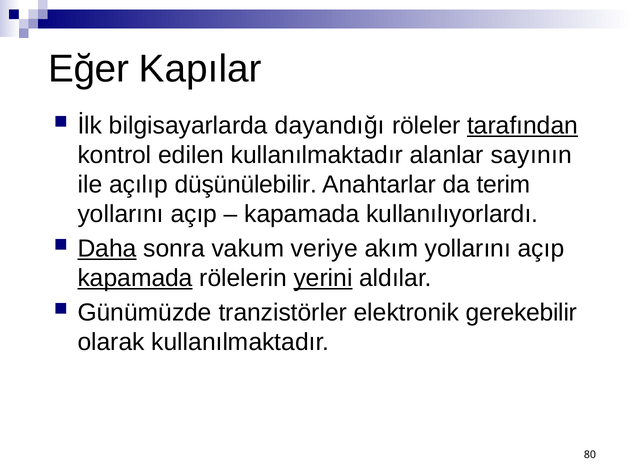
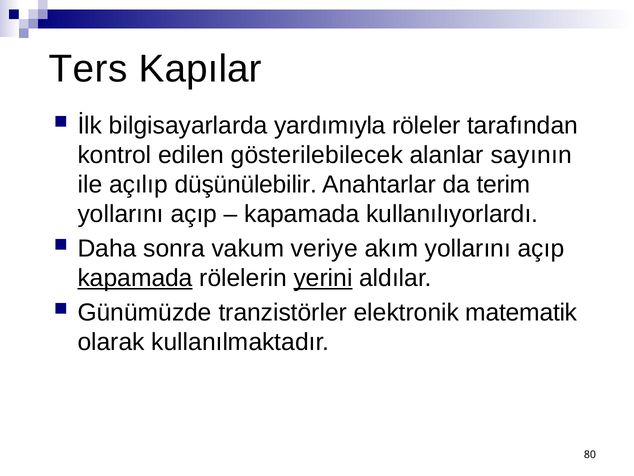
Eğer: Eğer -> Ters (88, 69)
dayandığı: dayandığı -> yardımıyla (330, 125)
tarafından underline: present -> none (523, 125)
edilen kullanılmaktadır: kullanılmaktadır -> gösterilebilecek (317, 155)
Daha underline: present -> none (107, 248)
gerekebilir: gerekebilir -> matematik (521, 312)
